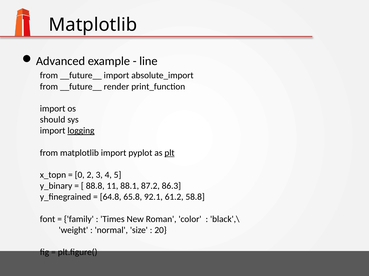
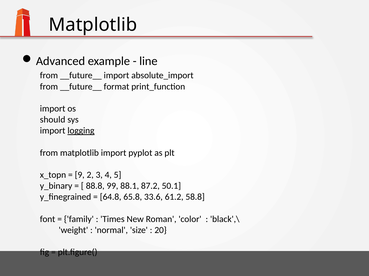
render: render -> format (117, 87)
plt underline: present -> none (170, 153)
0: 0 -> 9 (80, 175)
11: 11 -> 99 (112, 186)
86.3: 86.3 -> 50.1 (171, 186)
92.1: 92.1 -> 33.6 (153, 197)
